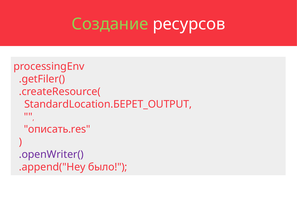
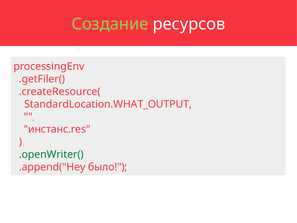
StandardLocation.БЕРЕТ_OUTPUT: StandardLocation.БЕРЕТ_OUTPUT -> StandardLocation.WHAT_OUTPUT (108, 104)
описать.res: описать.res -> инстанс.res (57, 129)
.openWriter( colour: purple -> green (51, 154)
